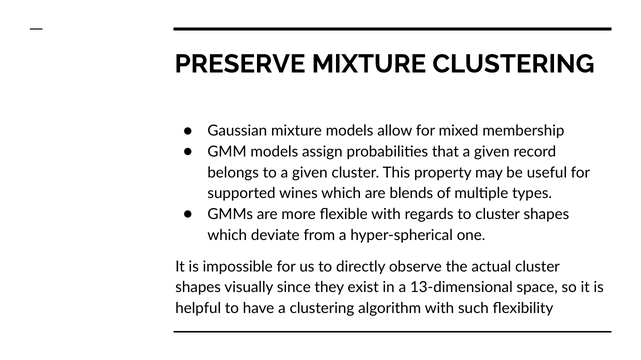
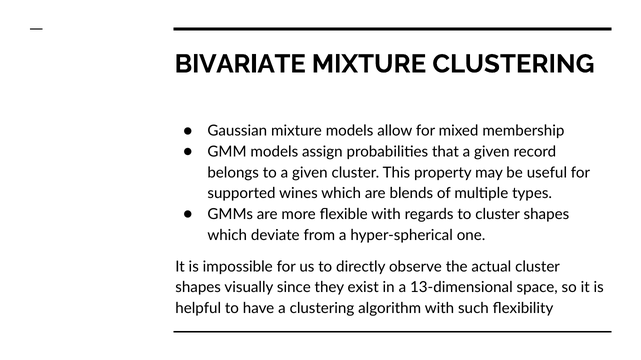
PRESERVE: PRESERVE -> BIVARIATE (240, 64)
